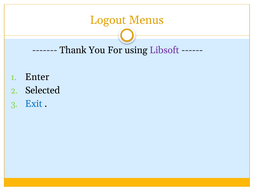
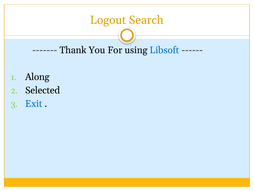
Menus: Menus -> Search (146, 20)
Libsoft colour: purple -> blue (164, 50)
Enter: Enter -> Along (37, 77)
